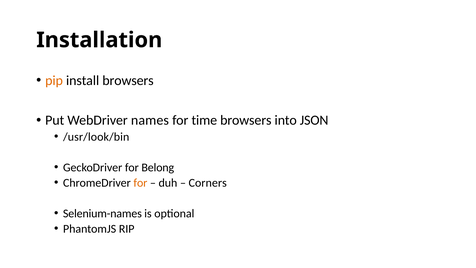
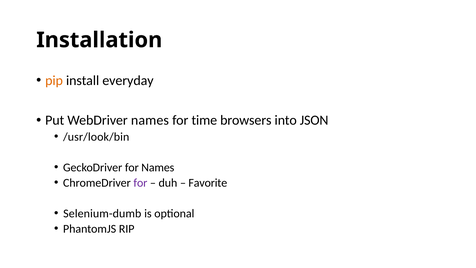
install browsers: browsers -> everyday (128, 80)
for Belong: Belong -> Names (158, 167)
for colour: orange -> purple (140, 183)
Corners: Corners -> Favorite (208, 183)
Selenium-names: Selenium-names -> Selenium-dumb (102, 213)
